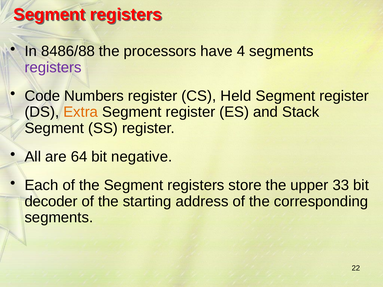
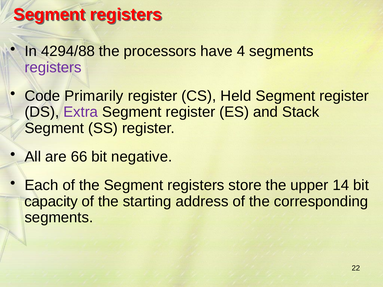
8486/88: 8486/88 -> 4294/88 (68, 51)
Numbers: Numbers -> Primarily (94, 96)
Extra colour: orange -> purple (81, 112)
64: 64 -> 66 (79, 157)
33: 33 -> 14 (341, 185)
decoder: decoder -> capacity (51, 202)
